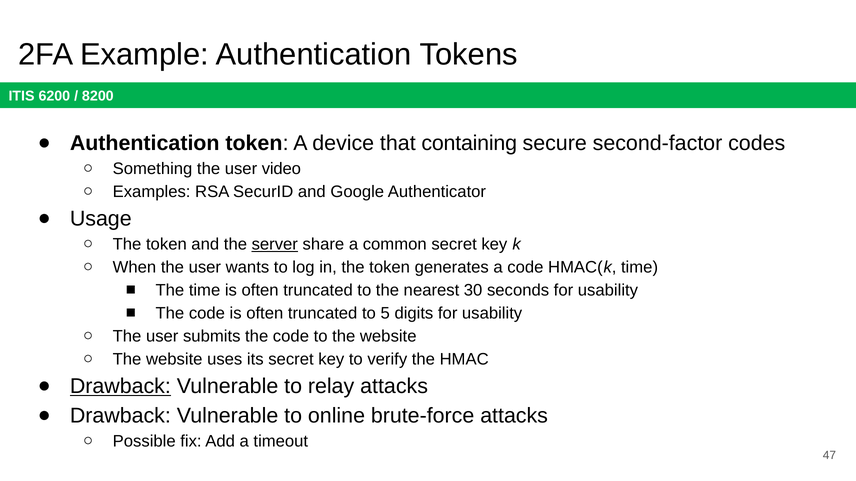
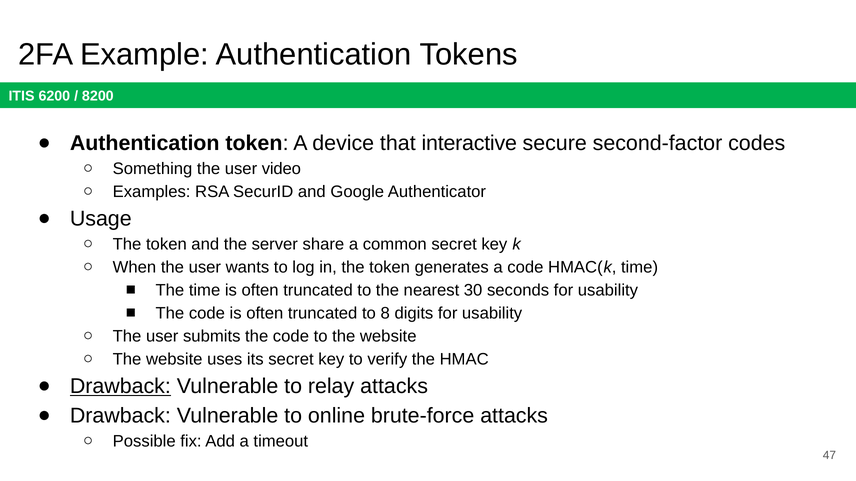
containing: containing -> interactive (469, 143)
server underline: present -> none (275, 245)
5: 5 -> 8 (385, 314)
